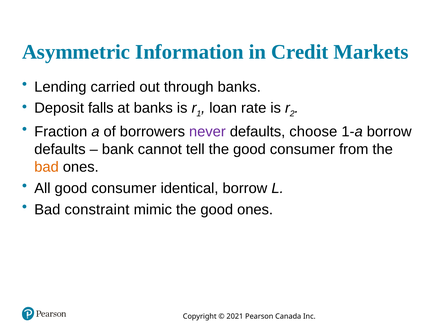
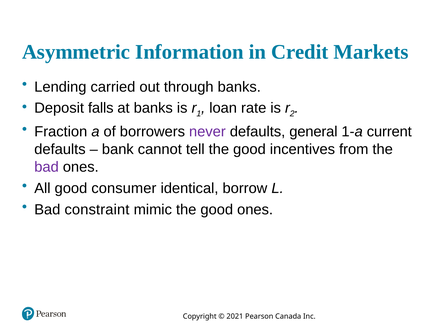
choose: choose -> general (313, 132)
1-a borrow: borrow -> current (389, 132)
the good consumer: consumer -> incentives (302, 149)
bad colour: orange -> purple (47, 167)
